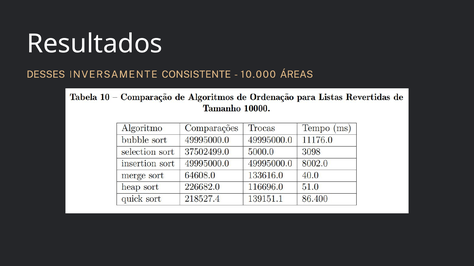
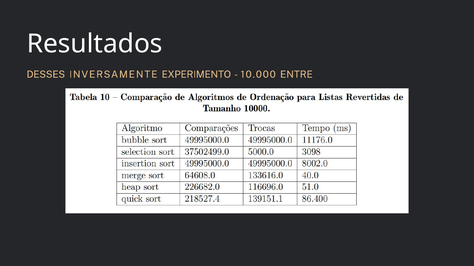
CONSISTENTE: CONSISTENTE -> EXPERIMENTO (196, 75)
ÁREAS: ÁREAS -> ENTRE (296, 75)
